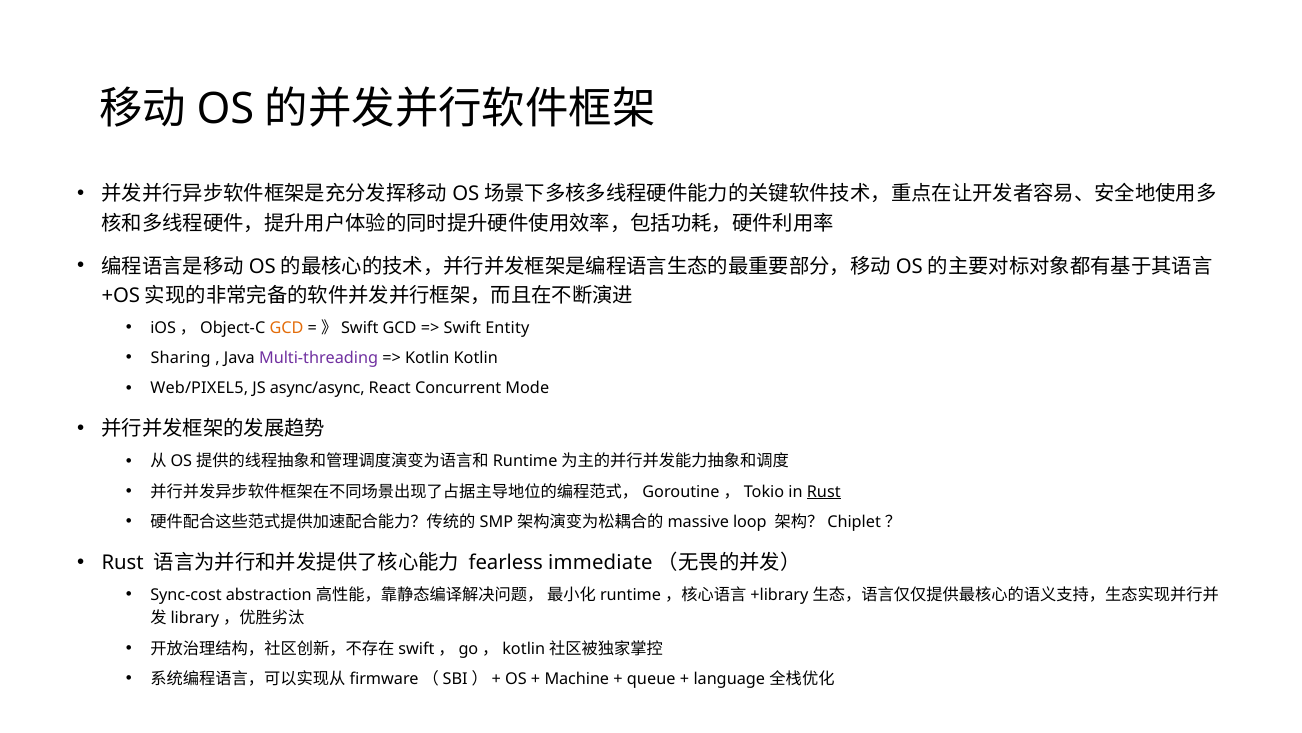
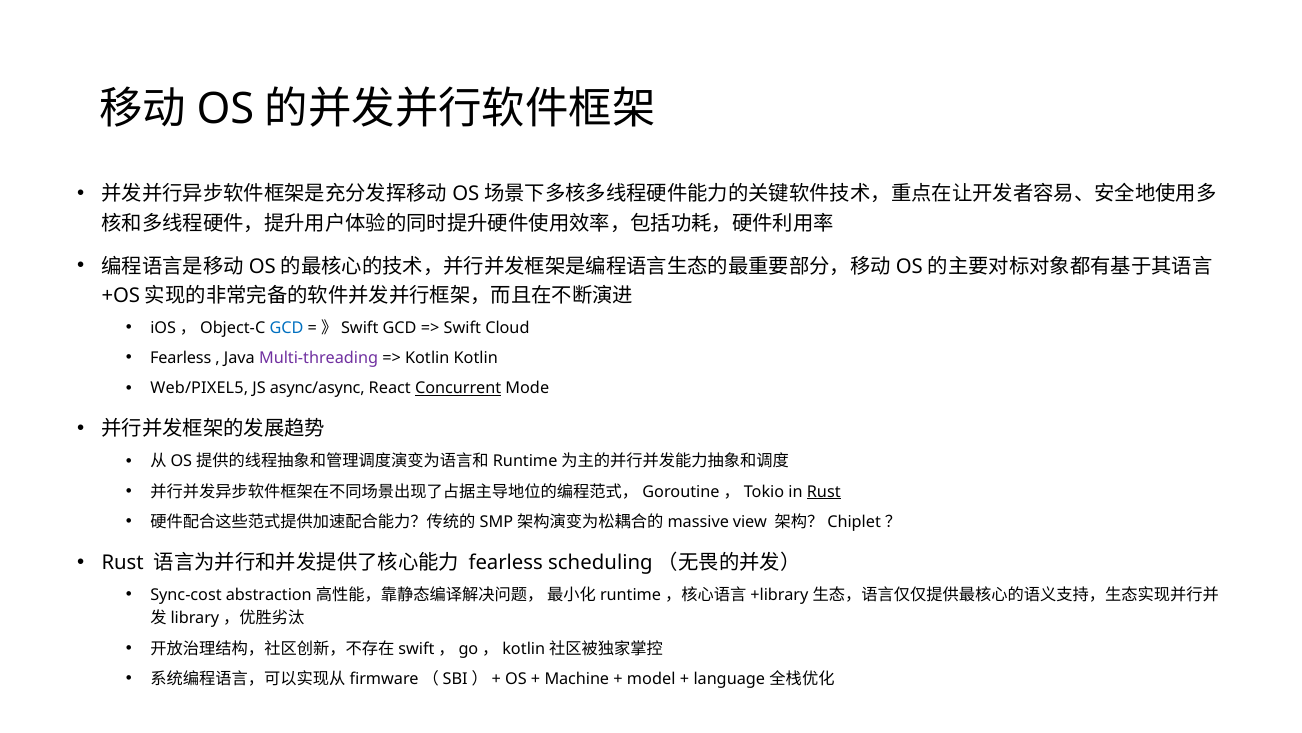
GCD colour: orange -> blue (287, 328)
Entity: Entity -> Cloud (507, 328)
Sharing: Sharing -> Fearless (181, 358)
Concurrent underline: none -> present (458, 388)
loop: loop -> view (750, 522)
immediate: immediate -> scheduling (600, 562)
queue: queue -> model (651, 678)
